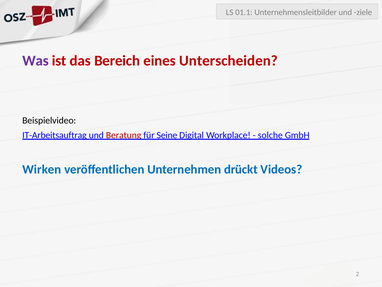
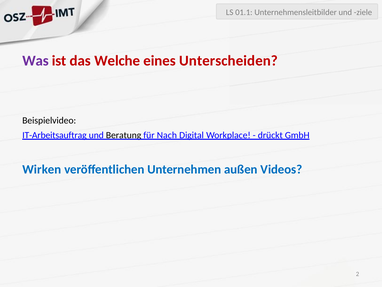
Bereich: Bereich -> Welche (117, 61)
Beratung colour: red -> black (124, 135)
Seine: Seine -> Nach (167, 135)
solche: solche -> drückt (270, 135)
drückt: drückt -> außen (241, 169)
